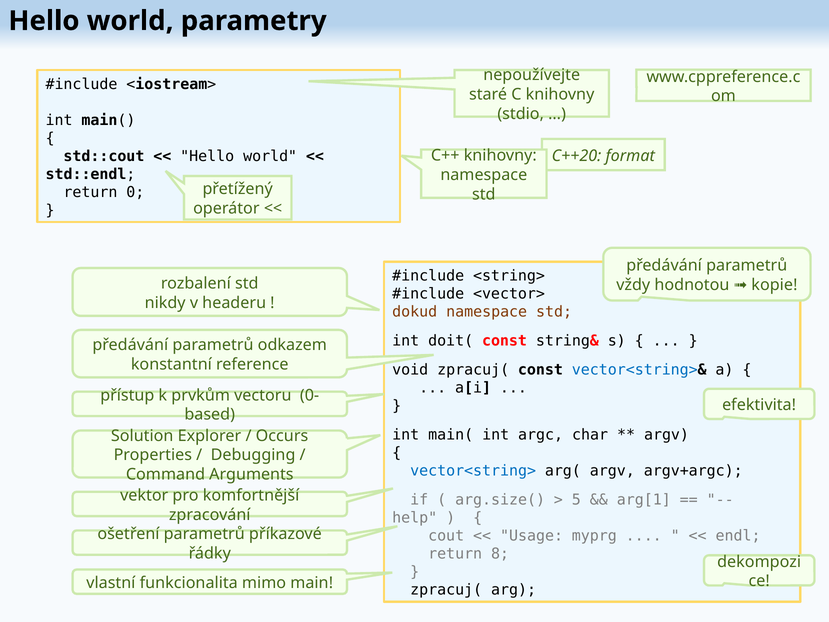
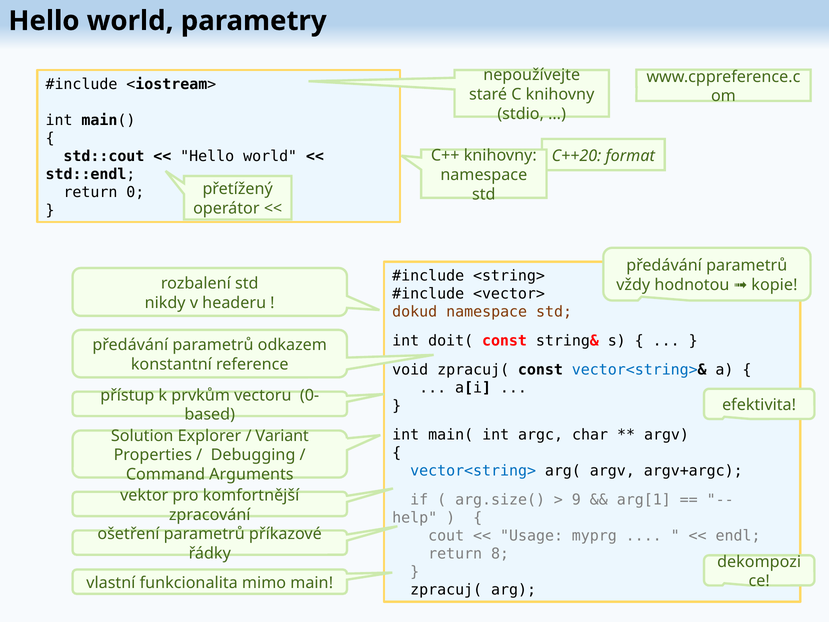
Occurs: Occurs -> Variant (282, 436)
5: 5 -> 9 (576, 500)
